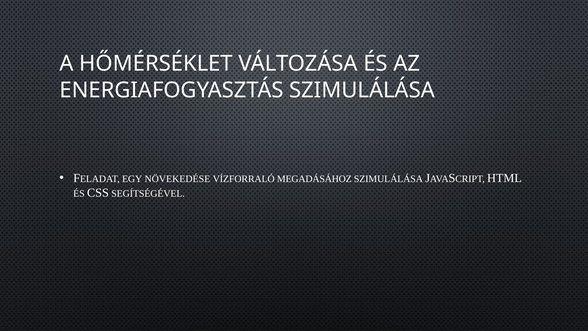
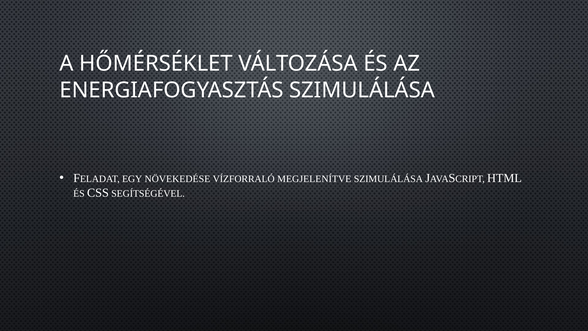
MEGADÁSÁHOZ: MEGADÁSÁHOZ -> MEGJELENÍTVE (314, 179)
